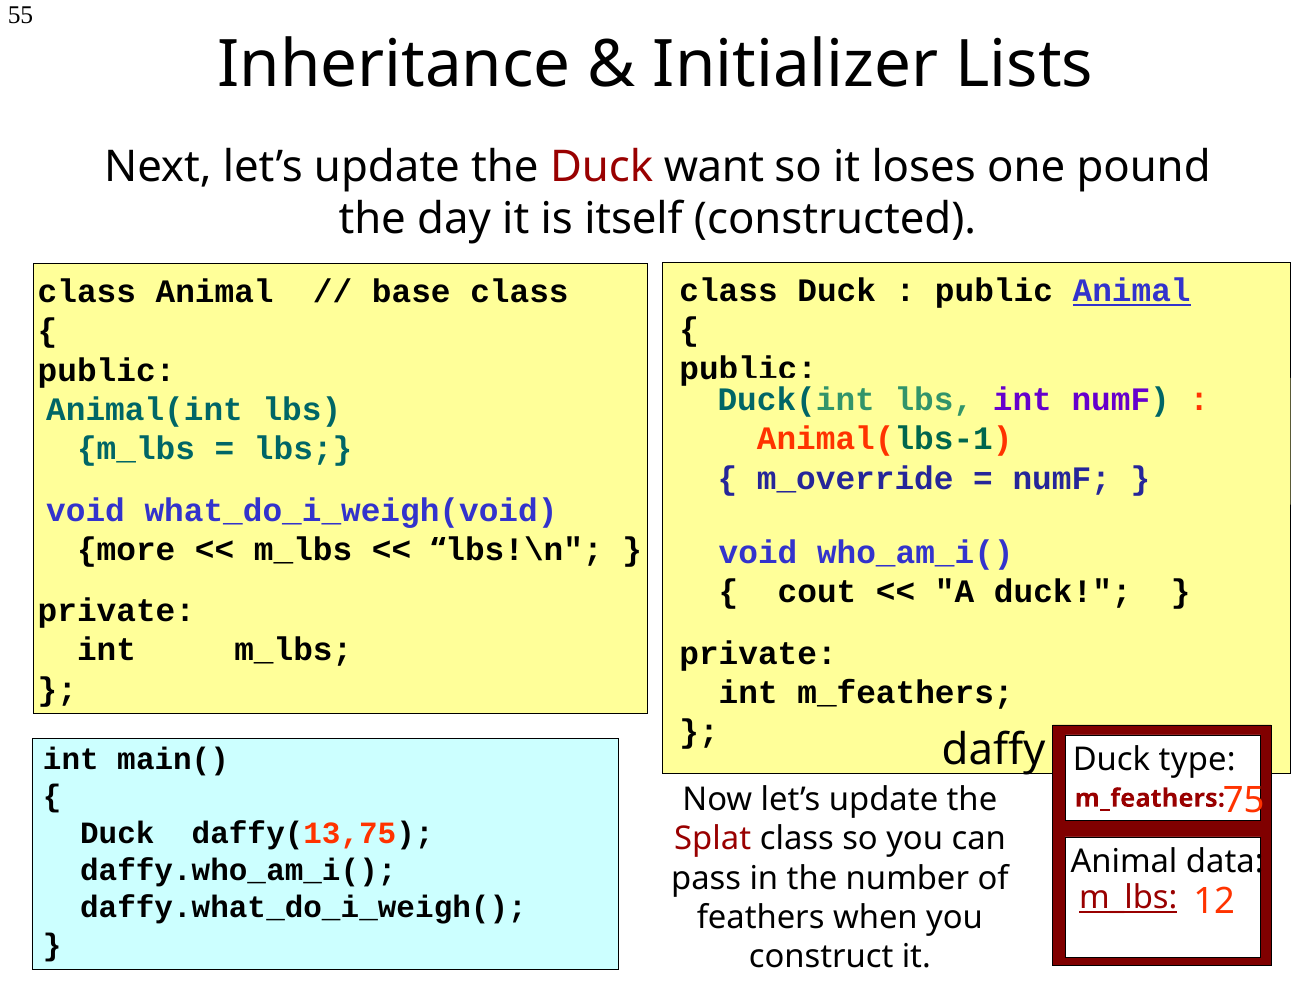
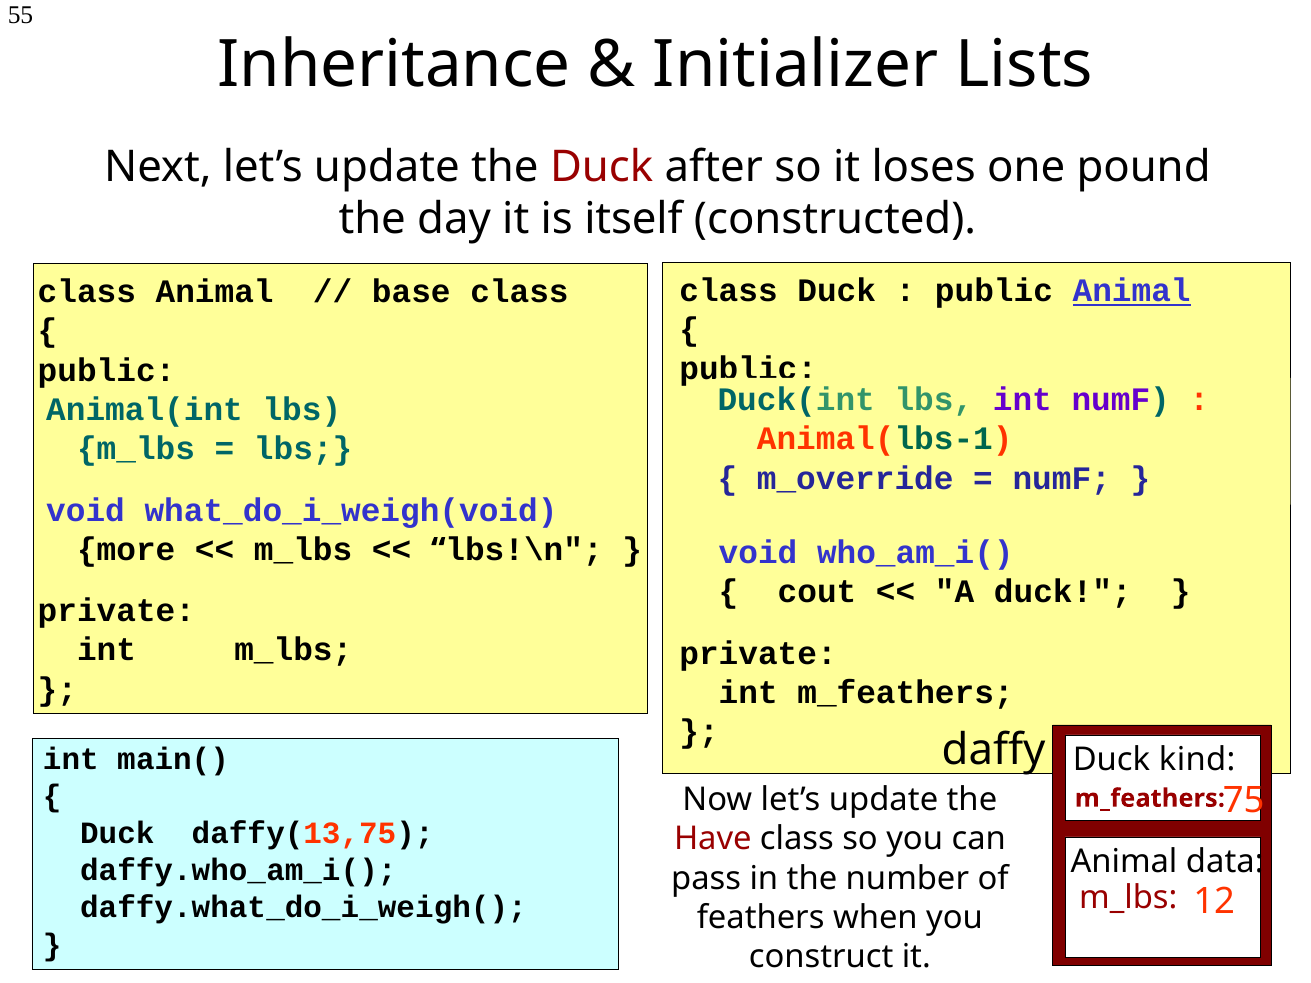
want: want -> after (714, 167)
type: type -> kind (1197, 760)
Splat: Splat -> Have (713, 839)
m_lbs underline: present -> none (1128, 898)
